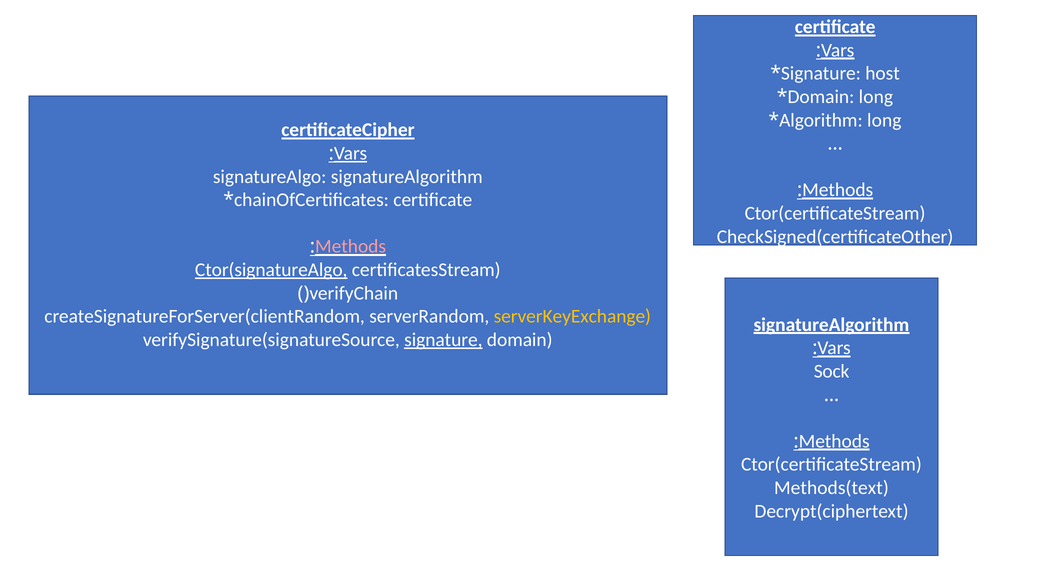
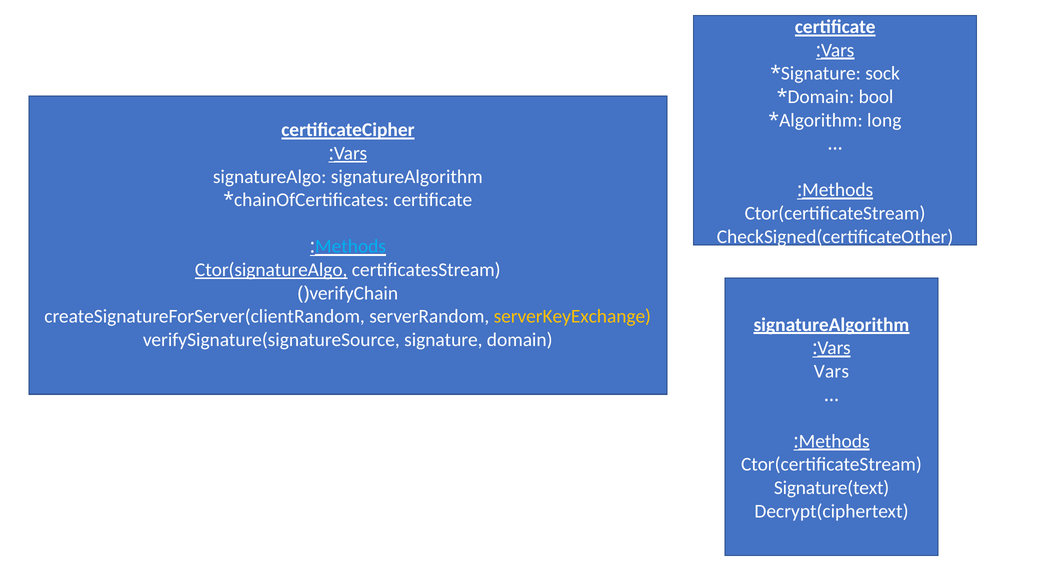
host: host -> sock (883, 74)
Domain long: long -> bool (876, 97)
Methods colour: pink -> light blue (351, 247)
signature underline: present -> none (443, 340)
Sock: Sock -> Vars (831, 371)
Methods(text: Methods(text -> Signature(text (832, 488)
